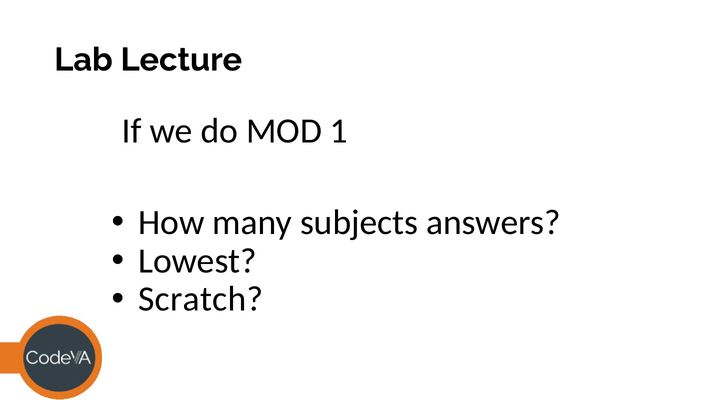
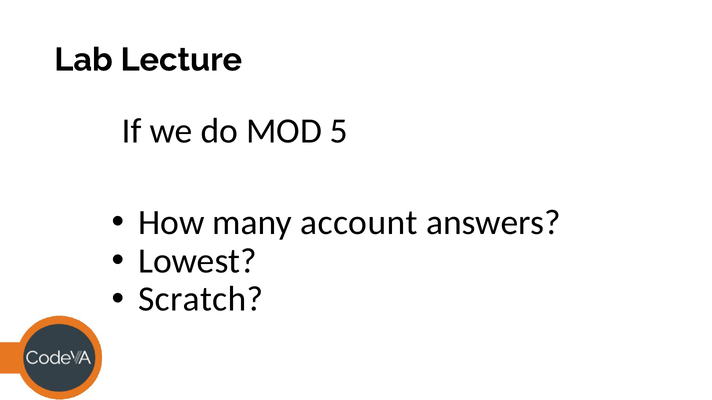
1: 1 -> 5 (339, 131)
subjects: subjects -> account (359, 223)
